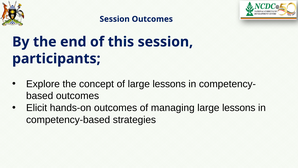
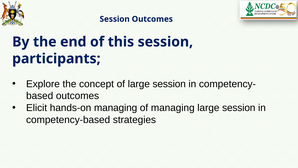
of large lessons: lessons -> session (169, 84)
hands-on outcomes: outcomes -> managing (116, 108)
managing large lessons: lessons -> session (239, 108)
